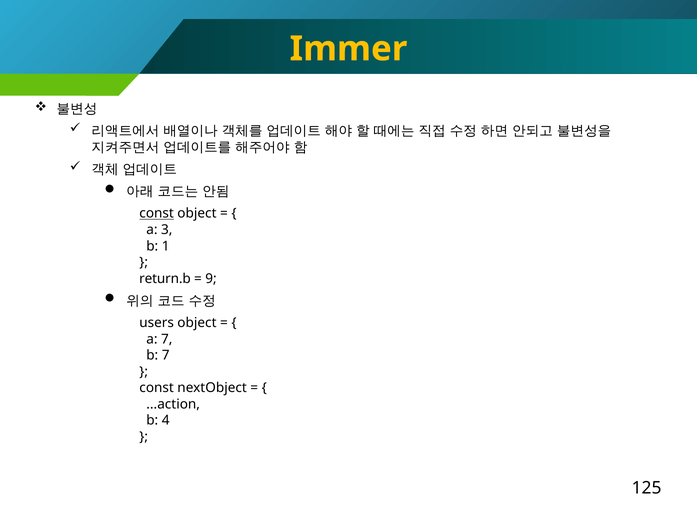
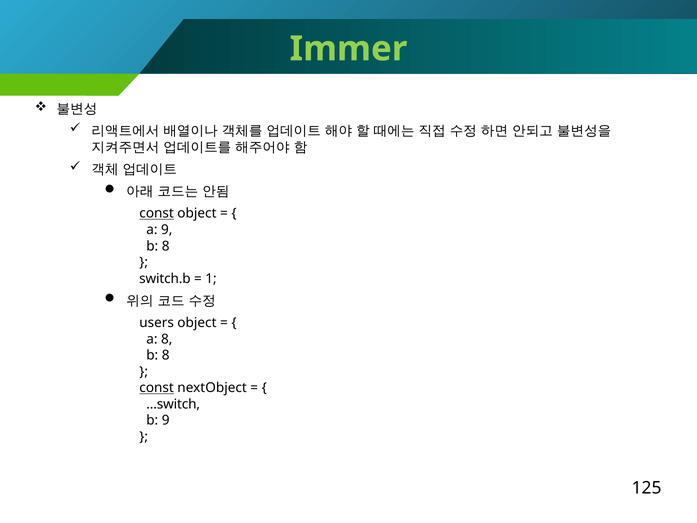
Immer colour: yellow -> light green (348, 49)
a 3: 3 -> 9 (167, 230)
1: 1 -> 8 (166, 246)
return.b: return.b -> switch.b (165, 278)
9: 9 -> 1 (211, 278)
a 7: 7 -> 8 (167, 339)
7: 7 -> 8 (166, 355)
const underline: none -> present (157, 388)
...action: ...action -> ...switch (173, 404)
b 4: 4 -> 9 (166, 420)
